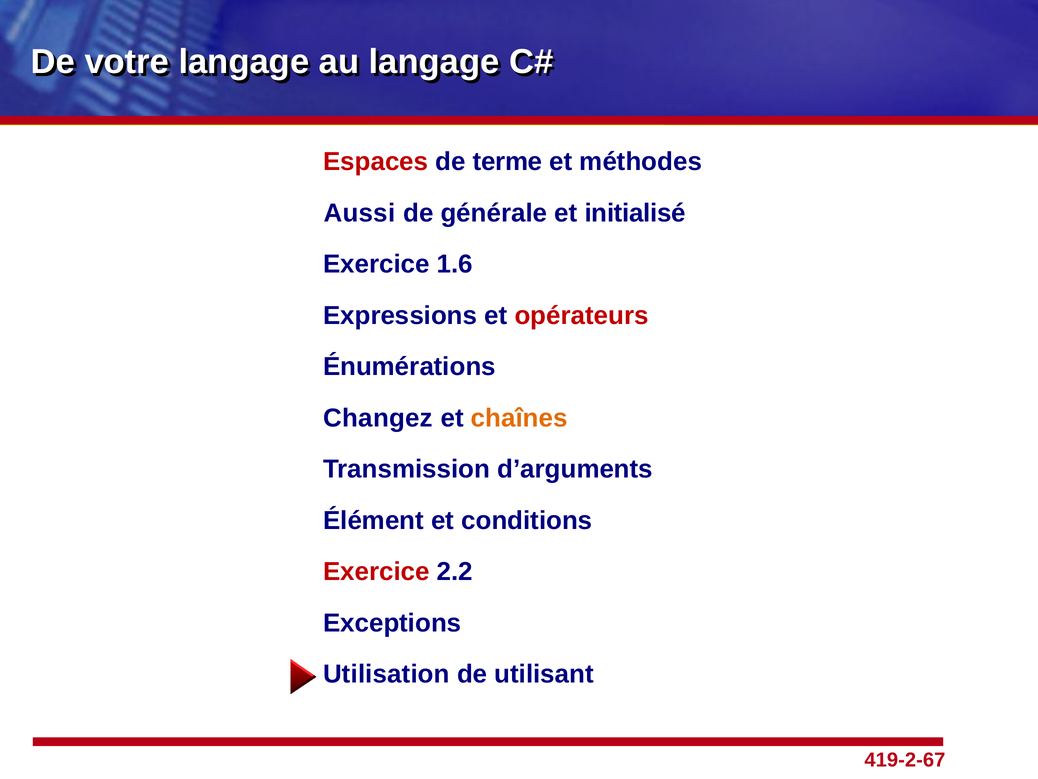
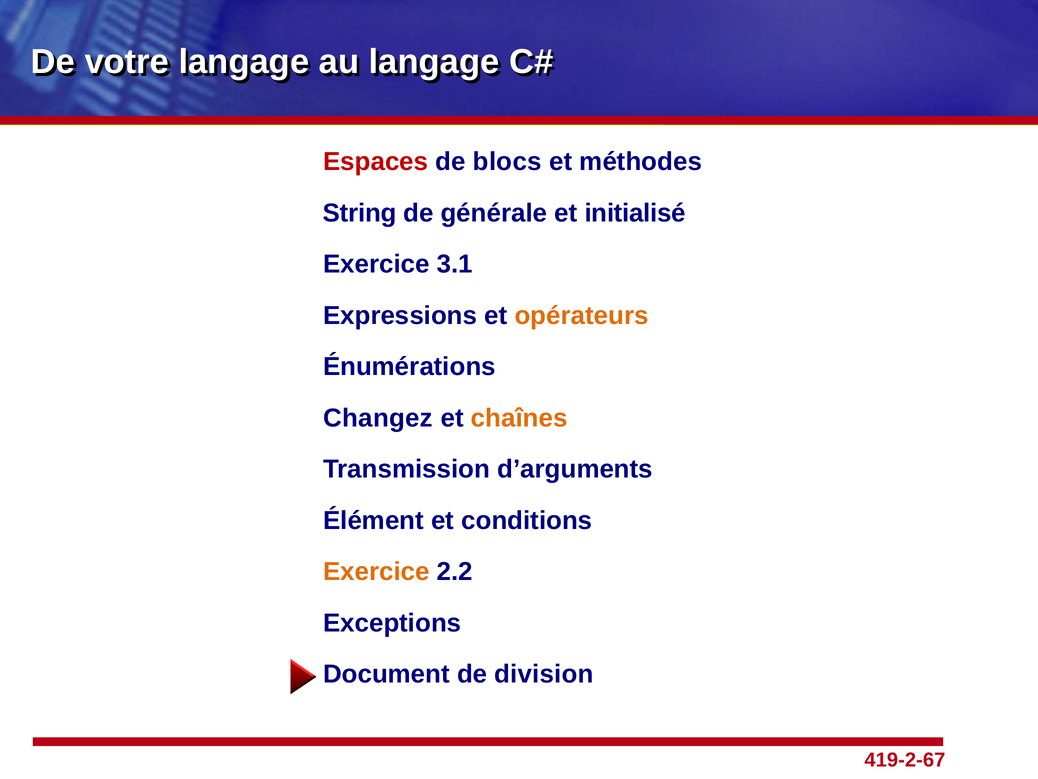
terme: terme -> blocs (507, 162)
Aussi: Aussi -> String (360, 213)
1.6: 1.6 -> 3.1 (455, 264)
opérateurs colour: red -> orange (582, 315)
Exercice colour: red -> orange (376, 571)
Utilisation: Utilisation -> Document (386, 674)
utilisant: utilisant -> division (544, 674)
